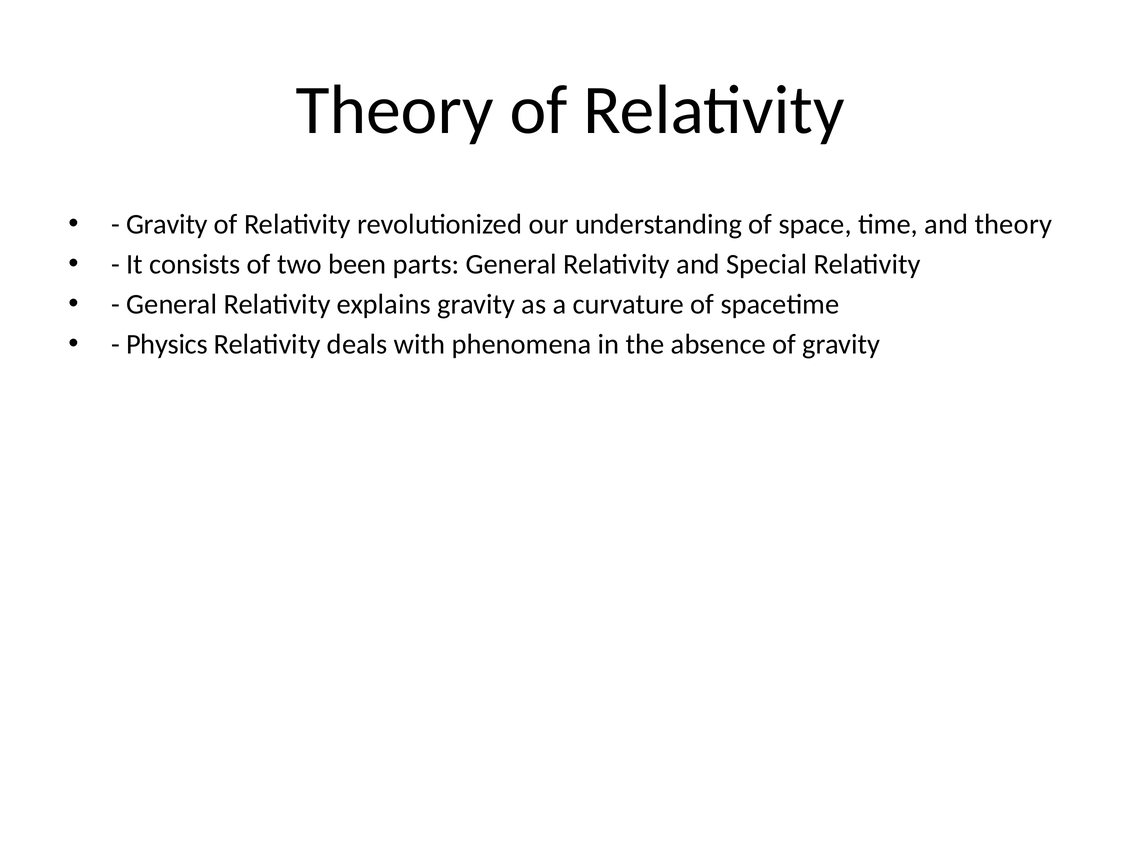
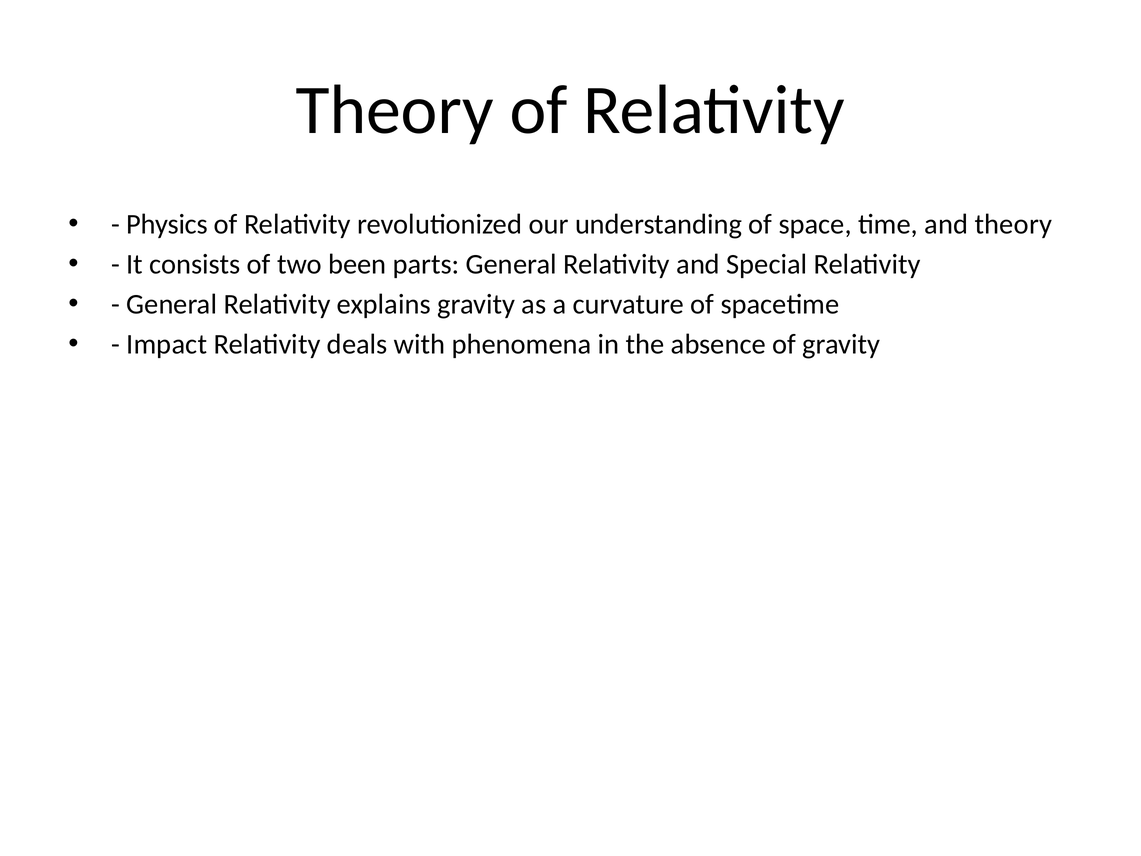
Gravity: Gravity -> Physics (167, 224)
Physics: Physics -> Impact (167, 344)
